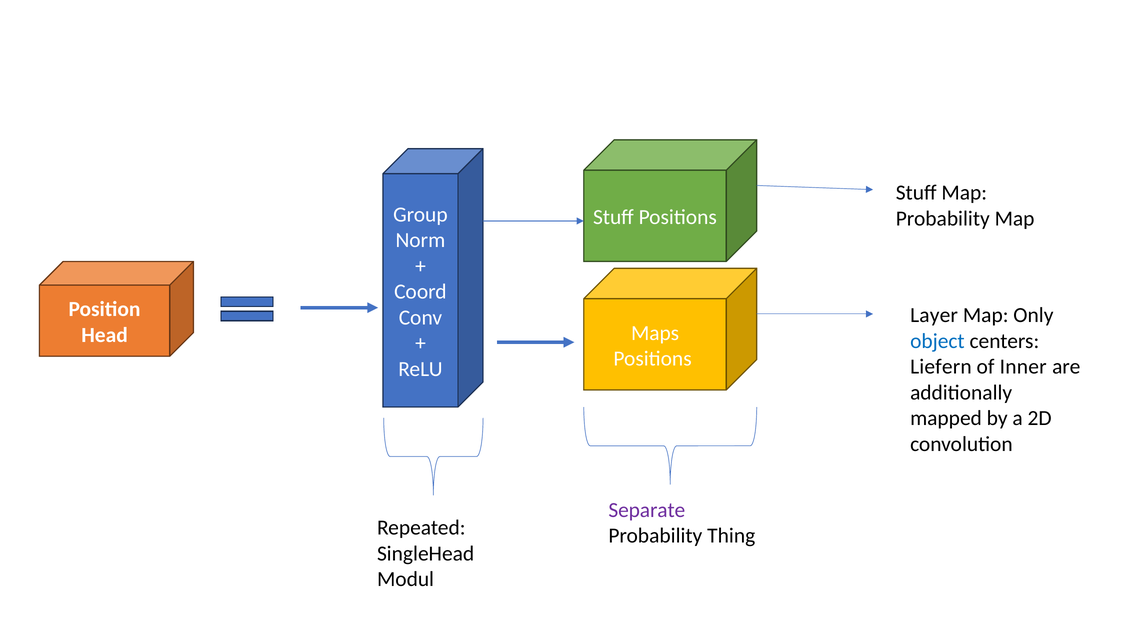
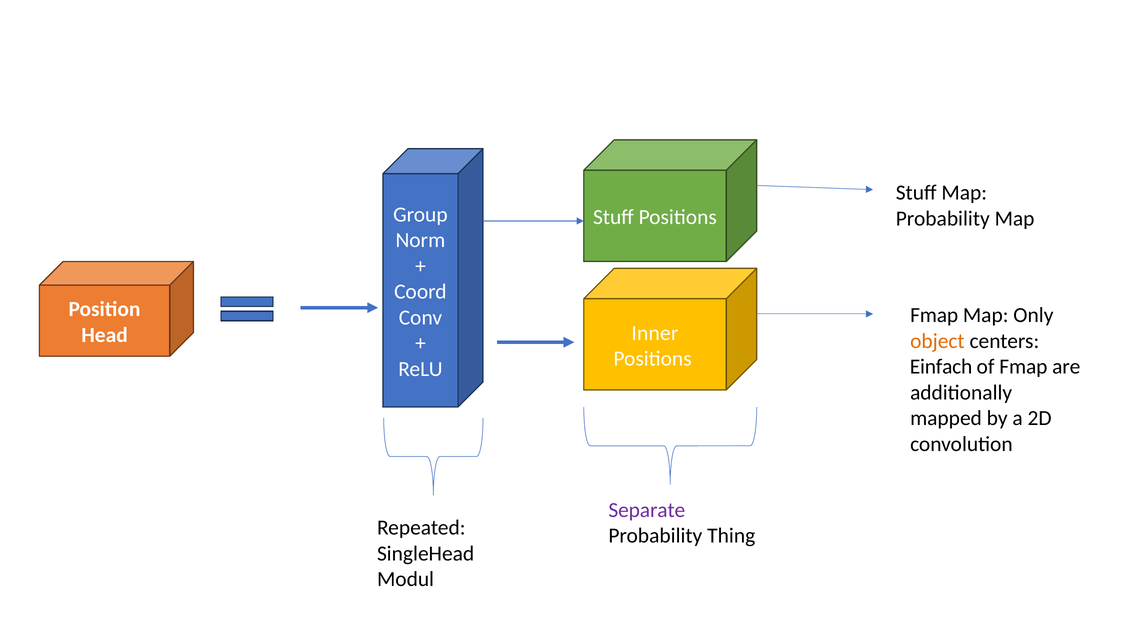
Layer: Layer -> Fmap (934, 315)
Maps: Maps -> Inner (655, 333)
object colour: blue -> orange (937, 341)
Liefern: Liefern -> Einfach (941, 367)
of Inner: Inner -> Fmap (1023, 367)
